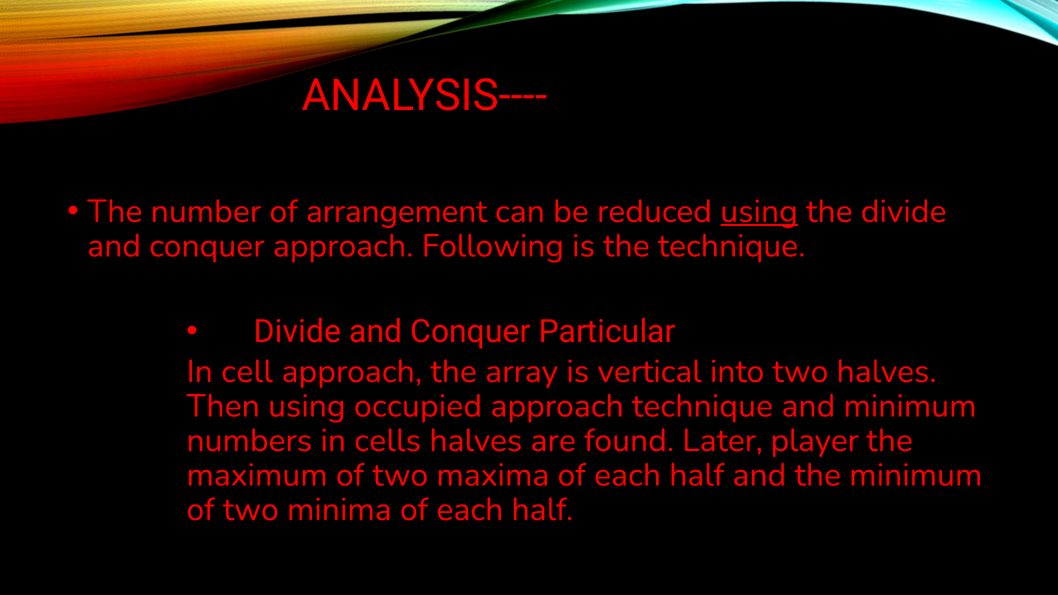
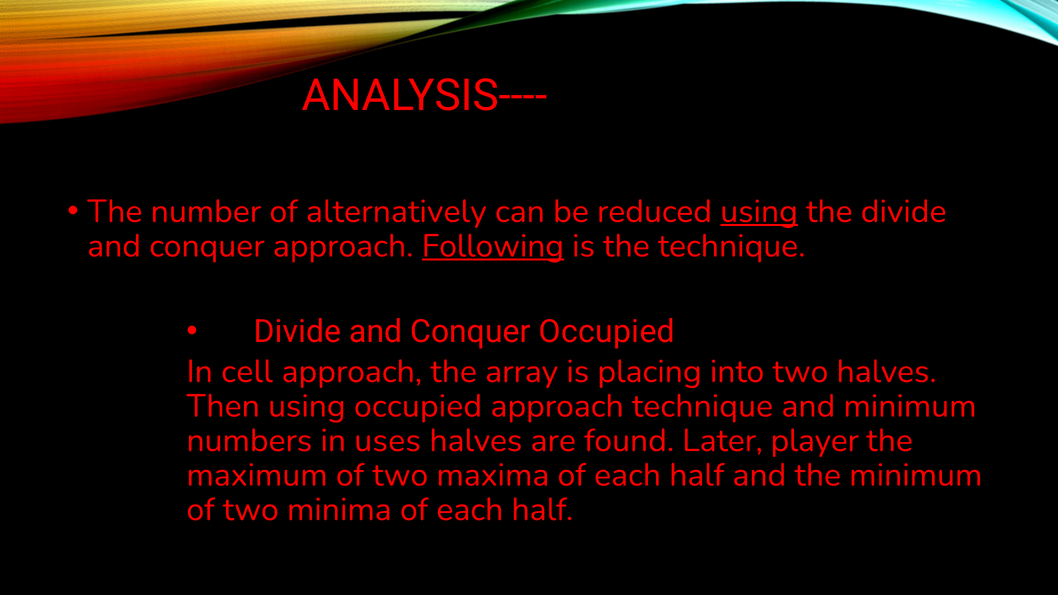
arrangement: arrangement -> alternatively (396, 211)
Following underline: none -> present (493, 246)
Conquer Particular: Particular -> Occupied (607, 332)
vertical: vertical -> placing (650, 372)
cells: cells -> uses (388, 441)
